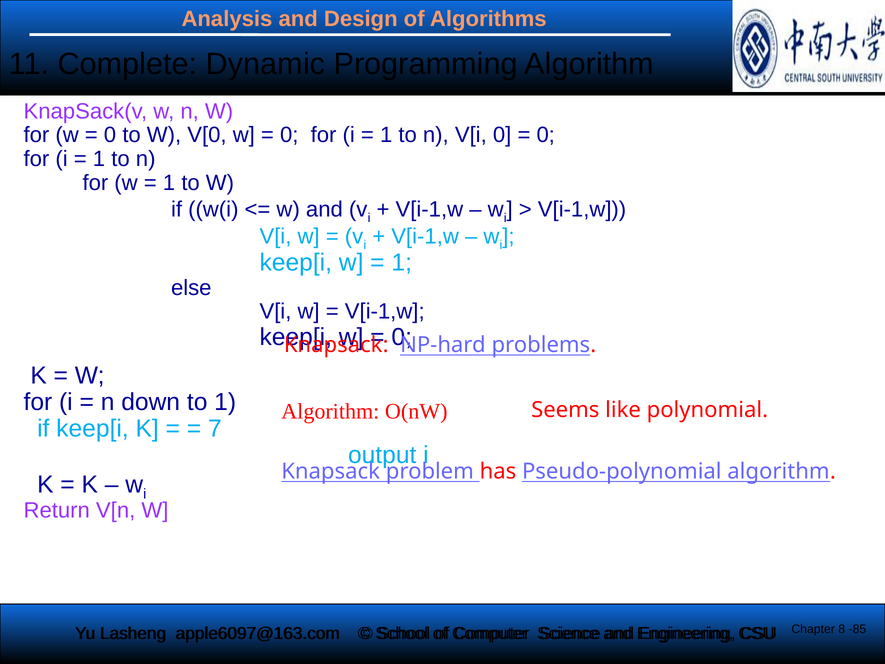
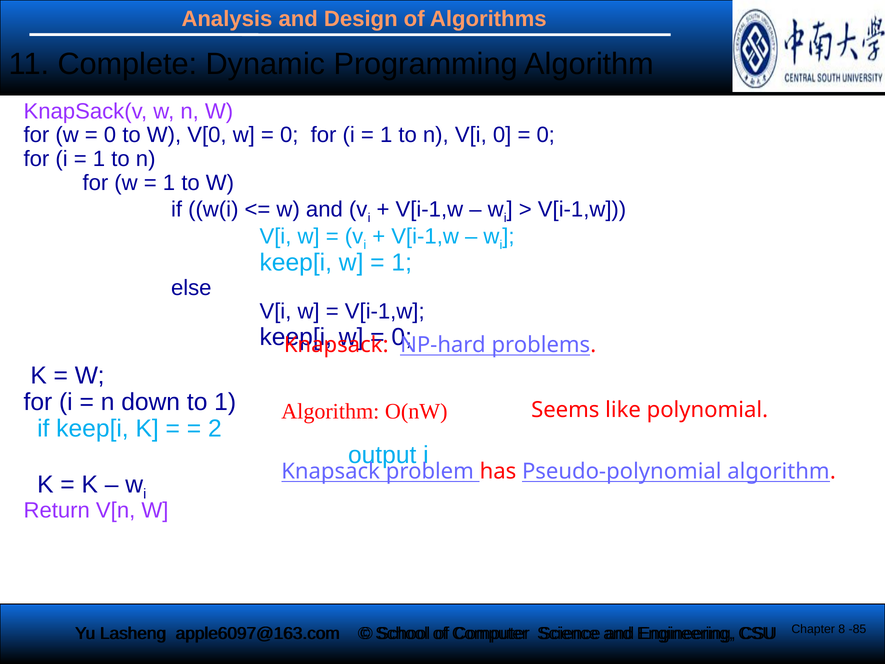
7: 7 -> 2 (215, 428)
